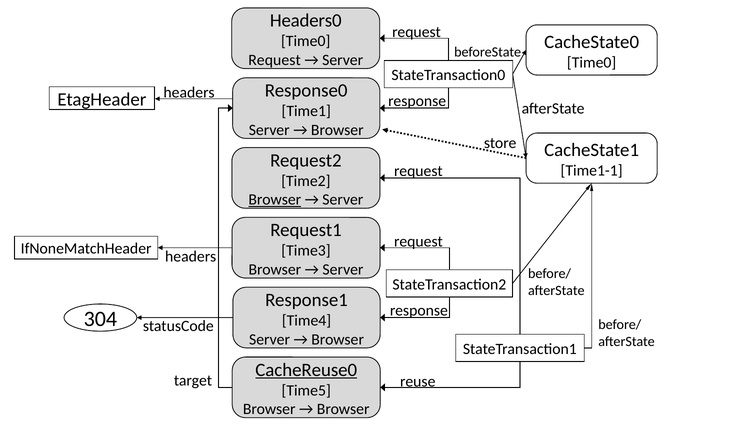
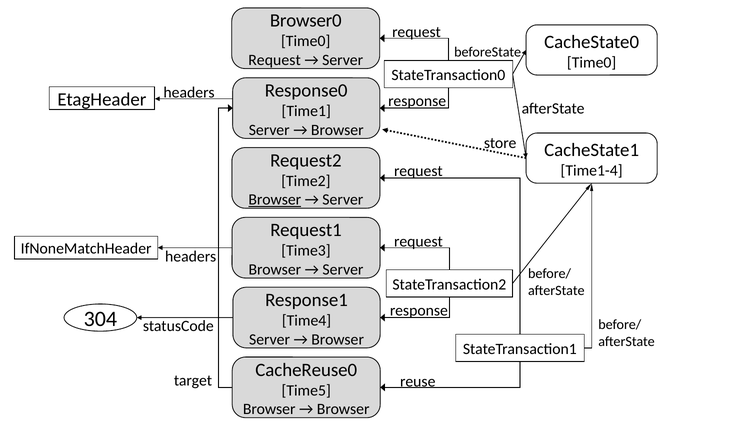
Headers0: Headers0 -> Browser0 (306, 21)
Time1-1: Time1-1 -> Time1-4 (592, 171)
CacheReuse0 underline: present -> none (306, 370)
